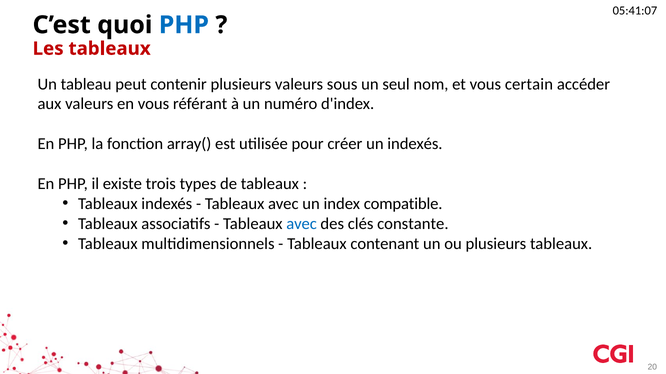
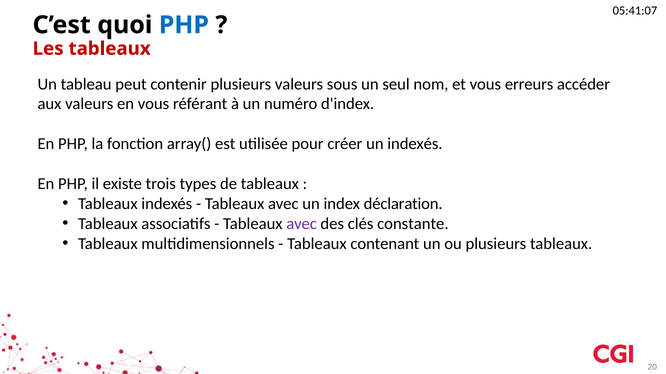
certain: certain -> erreurs (529, 84)
compatible: compatible -> déclaration (403, 204)
avec colour: blue -> purple (302, 224)
